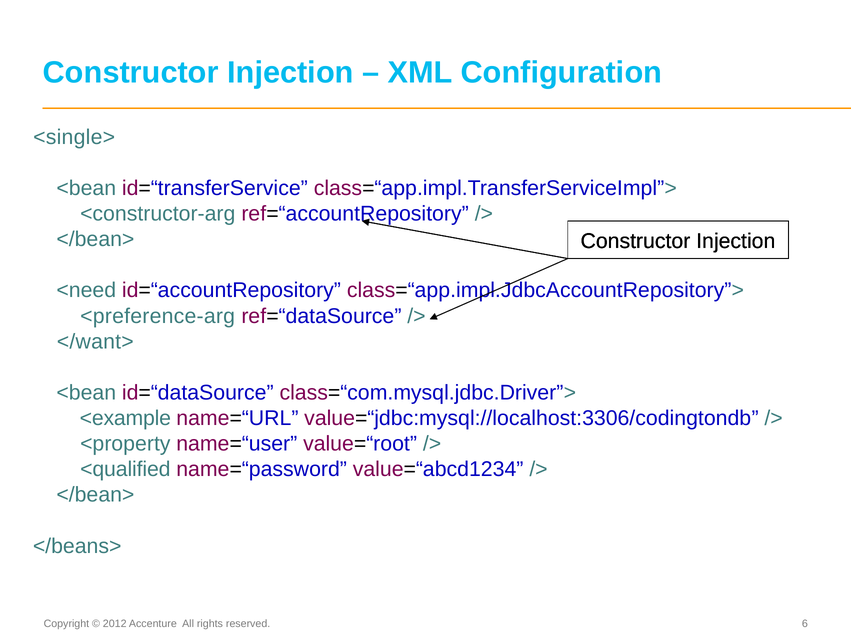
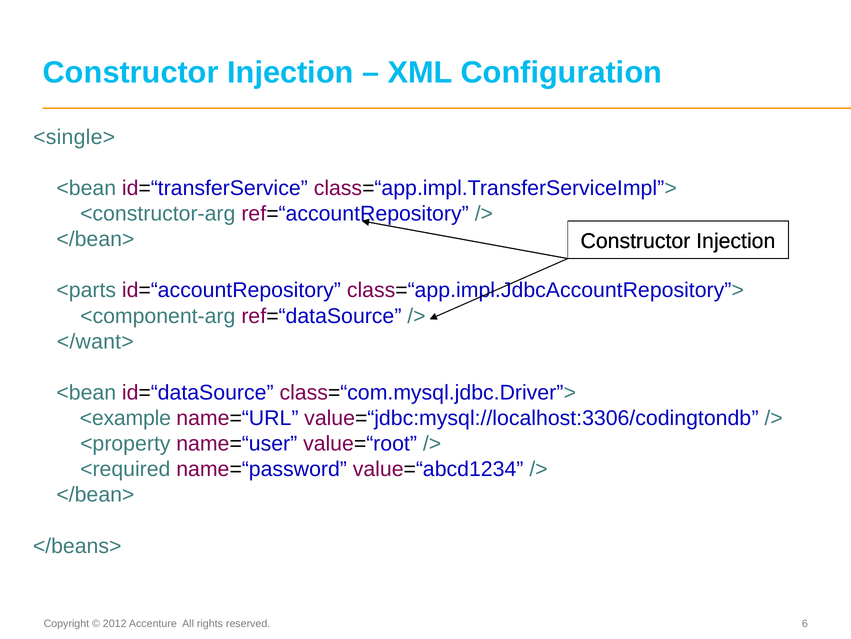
<need: <need -> <parts (86, 290)
<preference-arg: <preference-arg -> <component-arg (158, 316)
<qualified: <qualified -> <required (125, 469)
